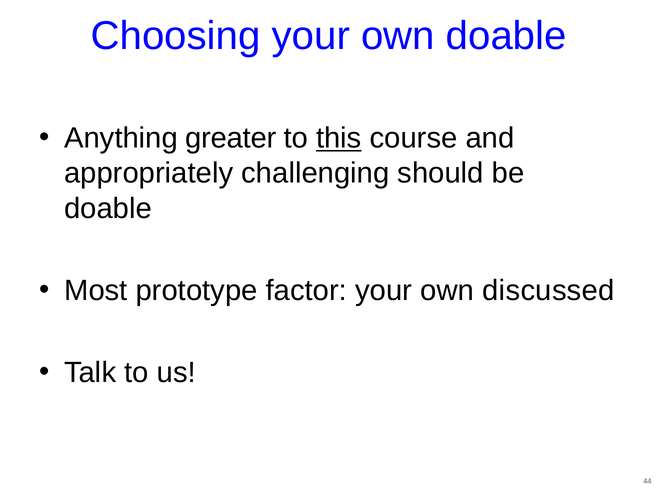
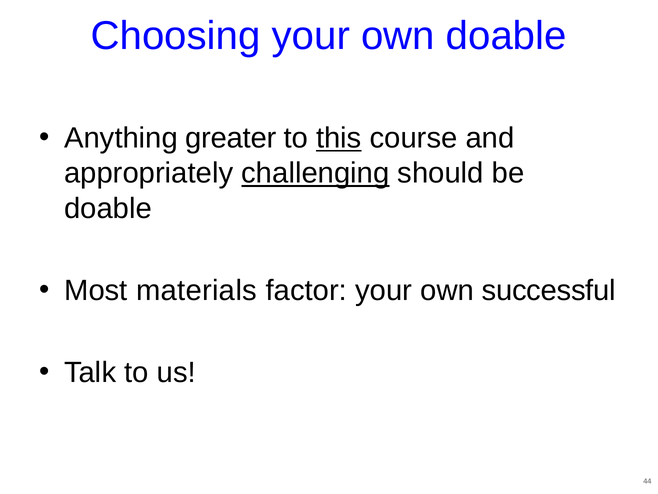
challenging underline: none -> present (315, 173)
prototype: prototype -> materials (196, 290)
discussed: discussed -> successful (549, 290)
